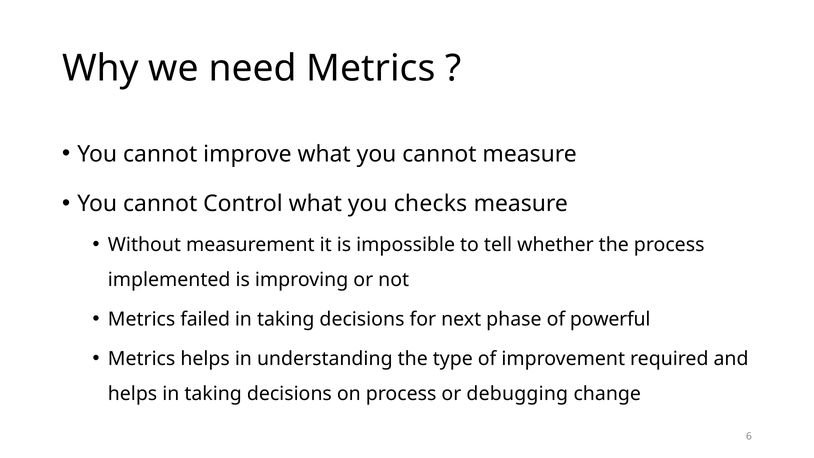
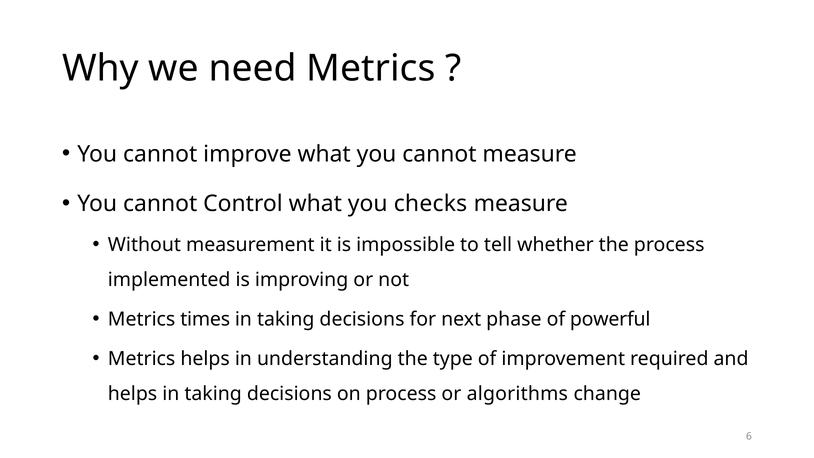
failed: failed -> times (205, 319)
debugging: debugging -> algorithms (517, 394)
